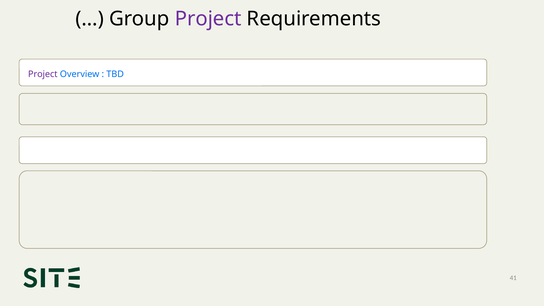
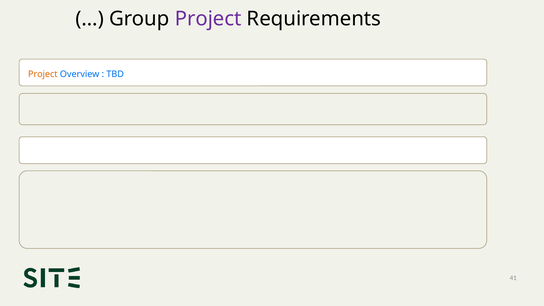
Project colour: purple -> orange (43, 74)
